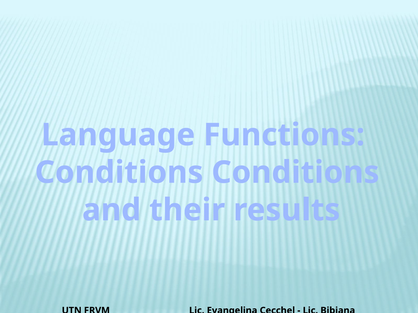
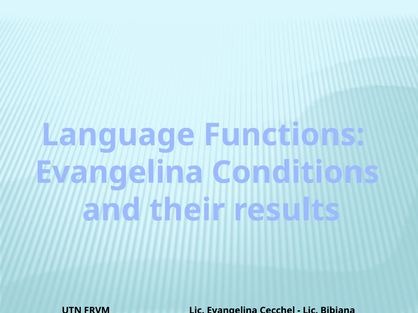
Conditions: Conditions -> Evangelina (119, 173)
